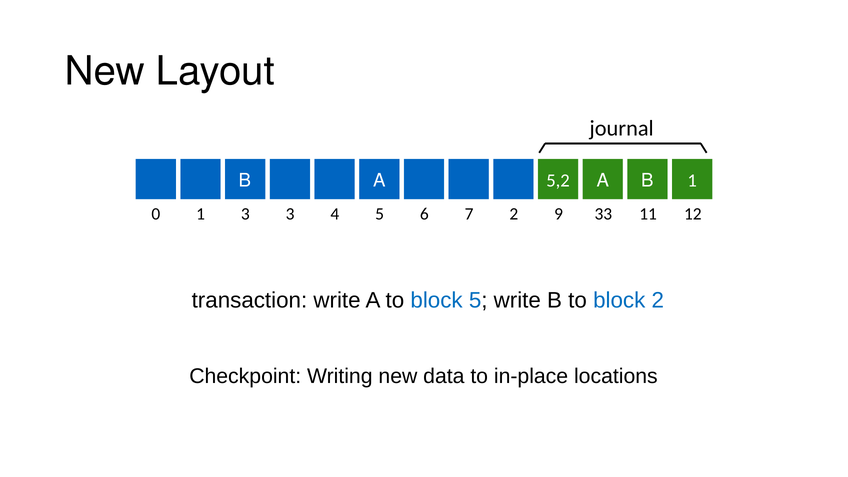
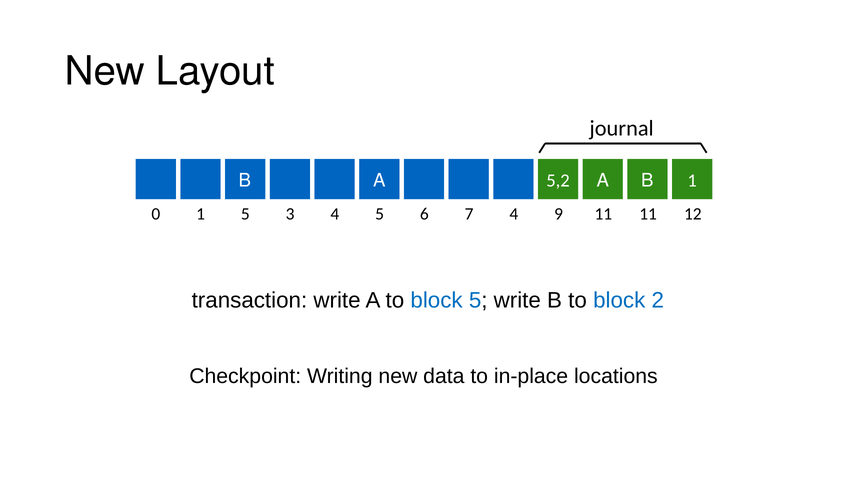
1 3: 3 -> 5 (245, 214)
7 2: 2 -> 4 (514, 214)
9 33: 33 -> 11 (603, 214)
